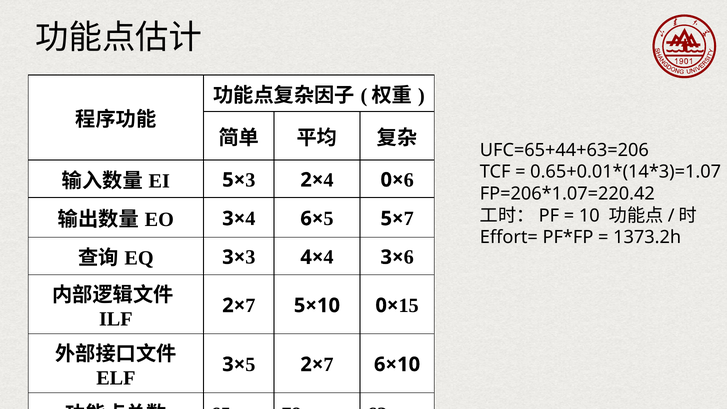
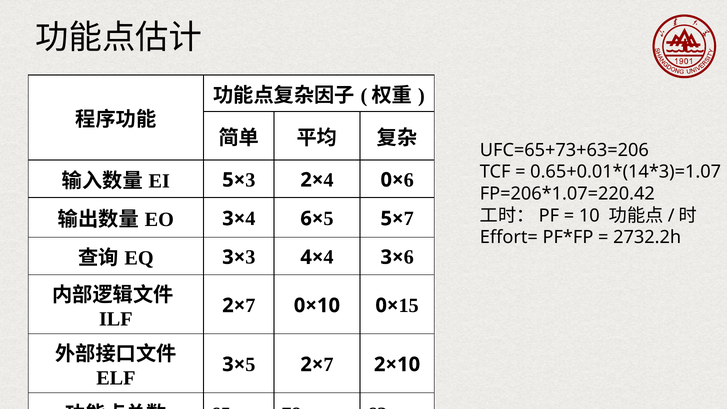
UFC=65+44+63=206: UFC=65+44+63=206 -> UFC=65+73+63=206 (564, 150)
1373.2h: 1373.2h -> 2732.2h (647, 237)
5×10: 5×10 -> 0×10 (317, 305)
6×10: 6×10 -> 2×10 (397, 364)
